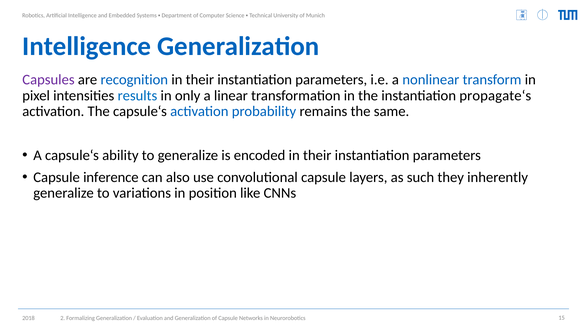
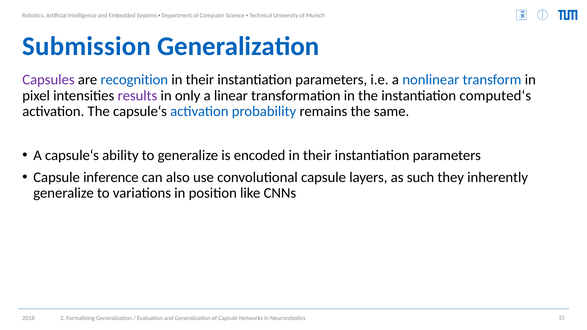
Intelligence: Intelligence -> Submission (87, 46)
results colour: blue -> purple (137, 96)
propagate‘s: propagate‘s -> computed‘s (495, 96)
